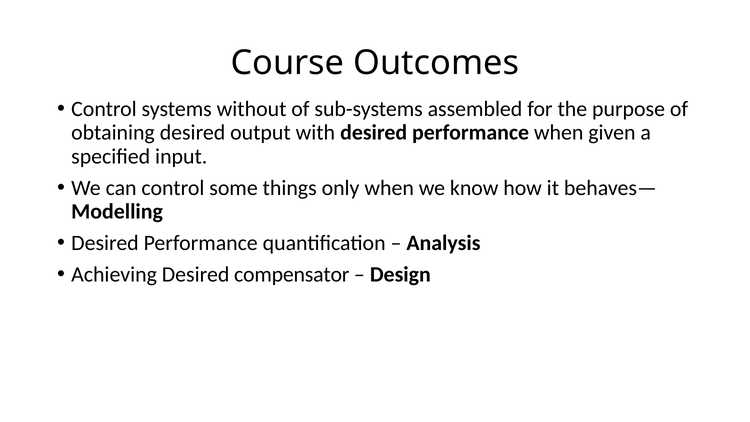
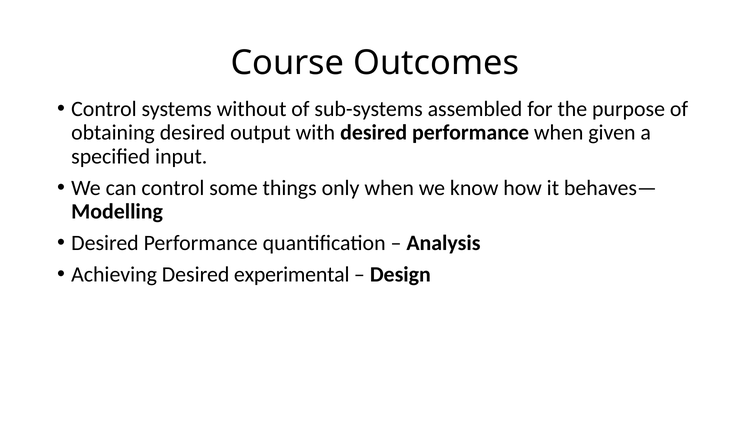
compensator: compensator -> experimental (292, 274)
